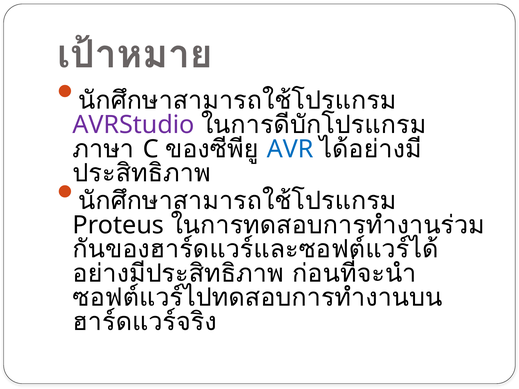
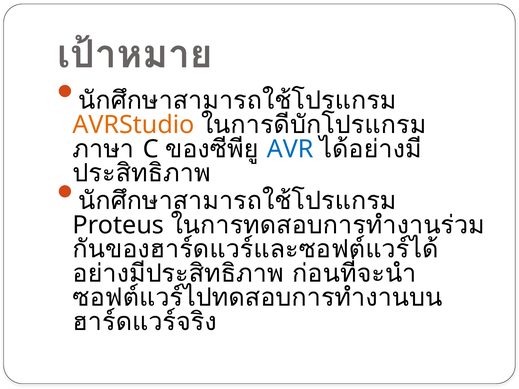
AVRStudio colour: purple -> orange (134, 125)
